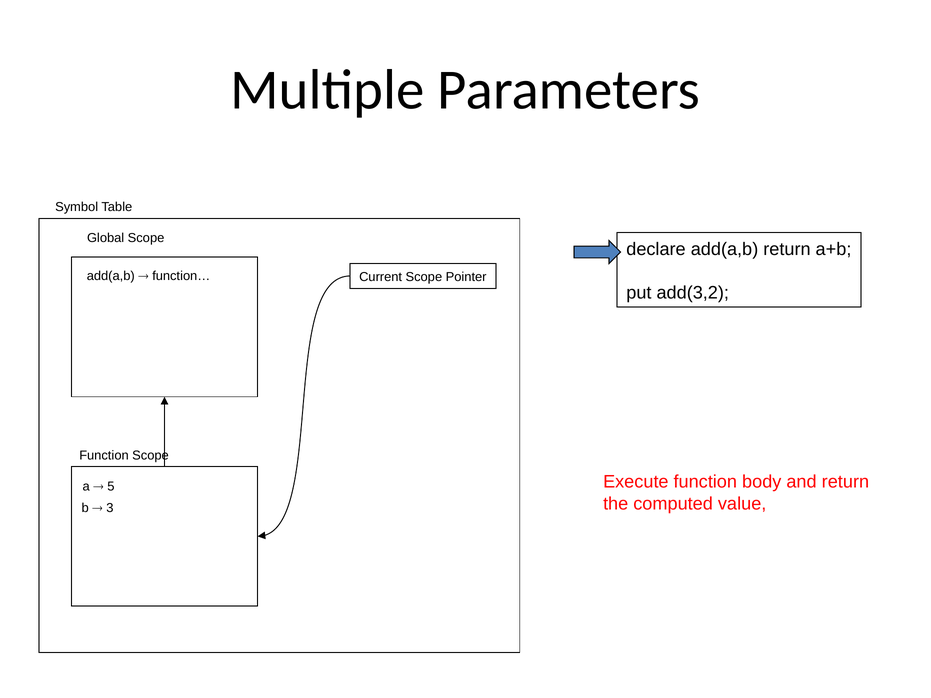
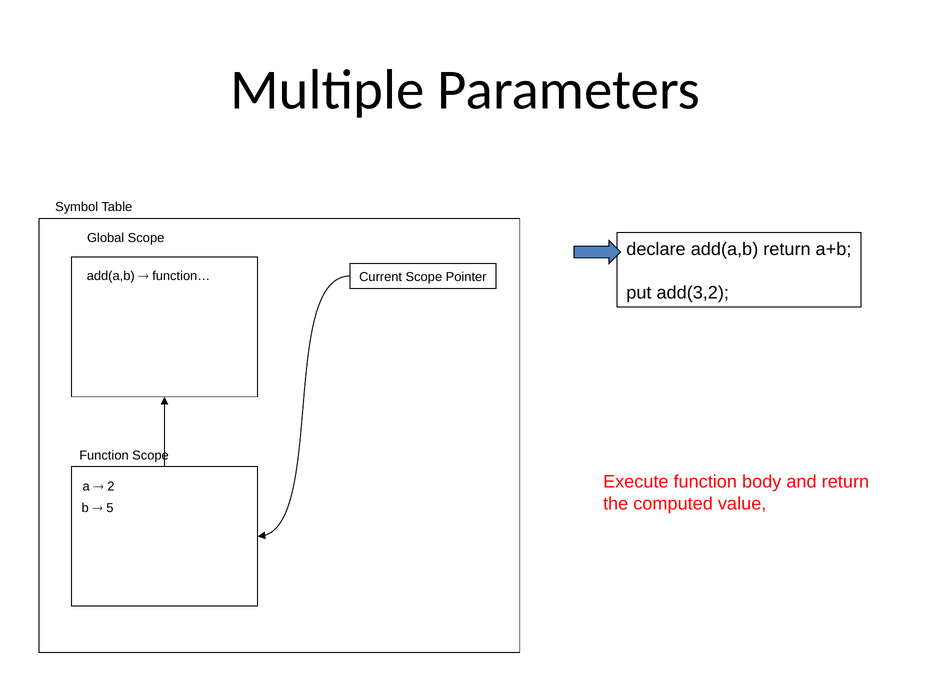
5: 5 -> 2 (111, 486)
3: 3 -> 5 (110, 508)
